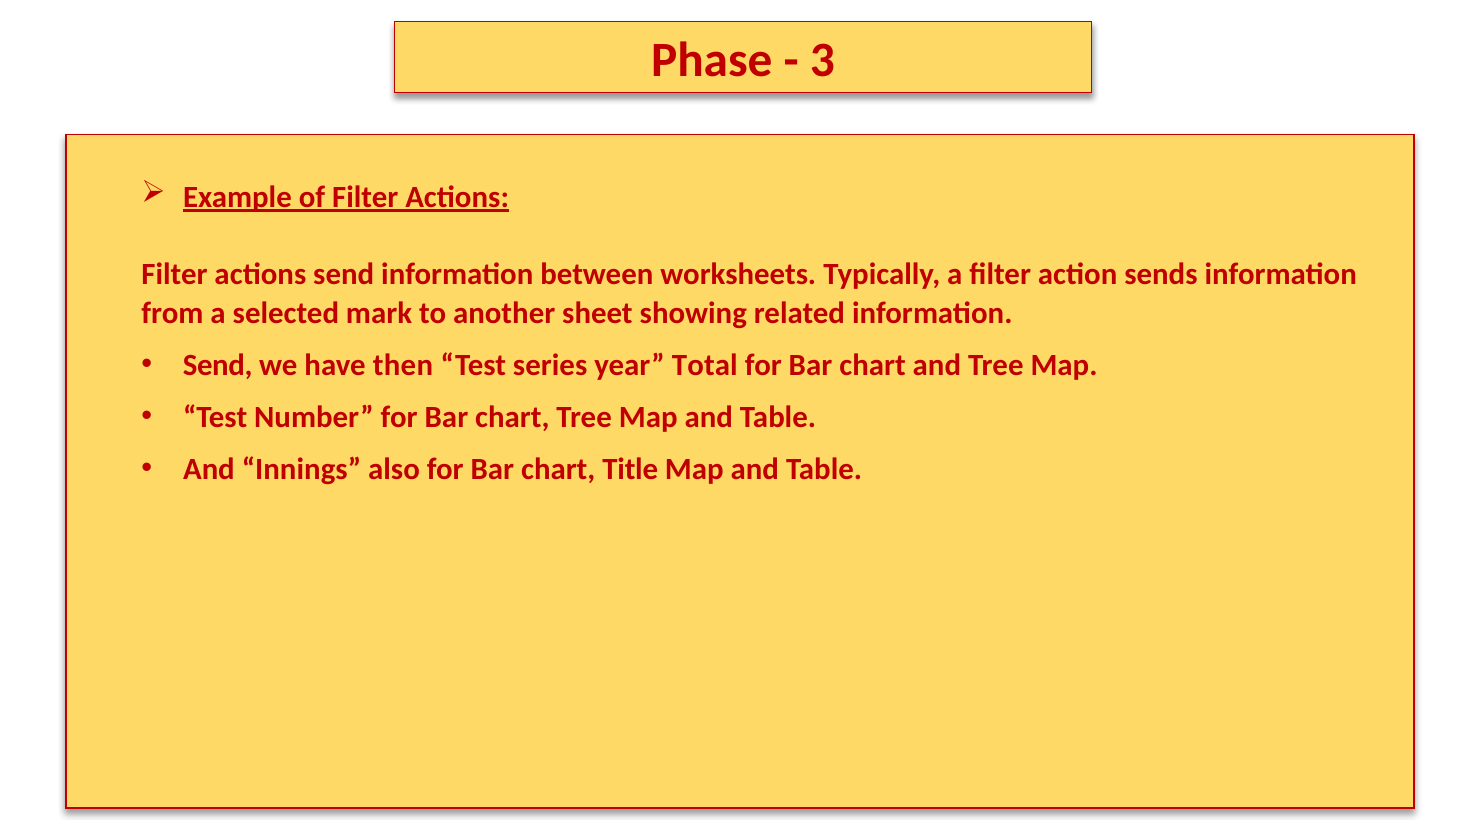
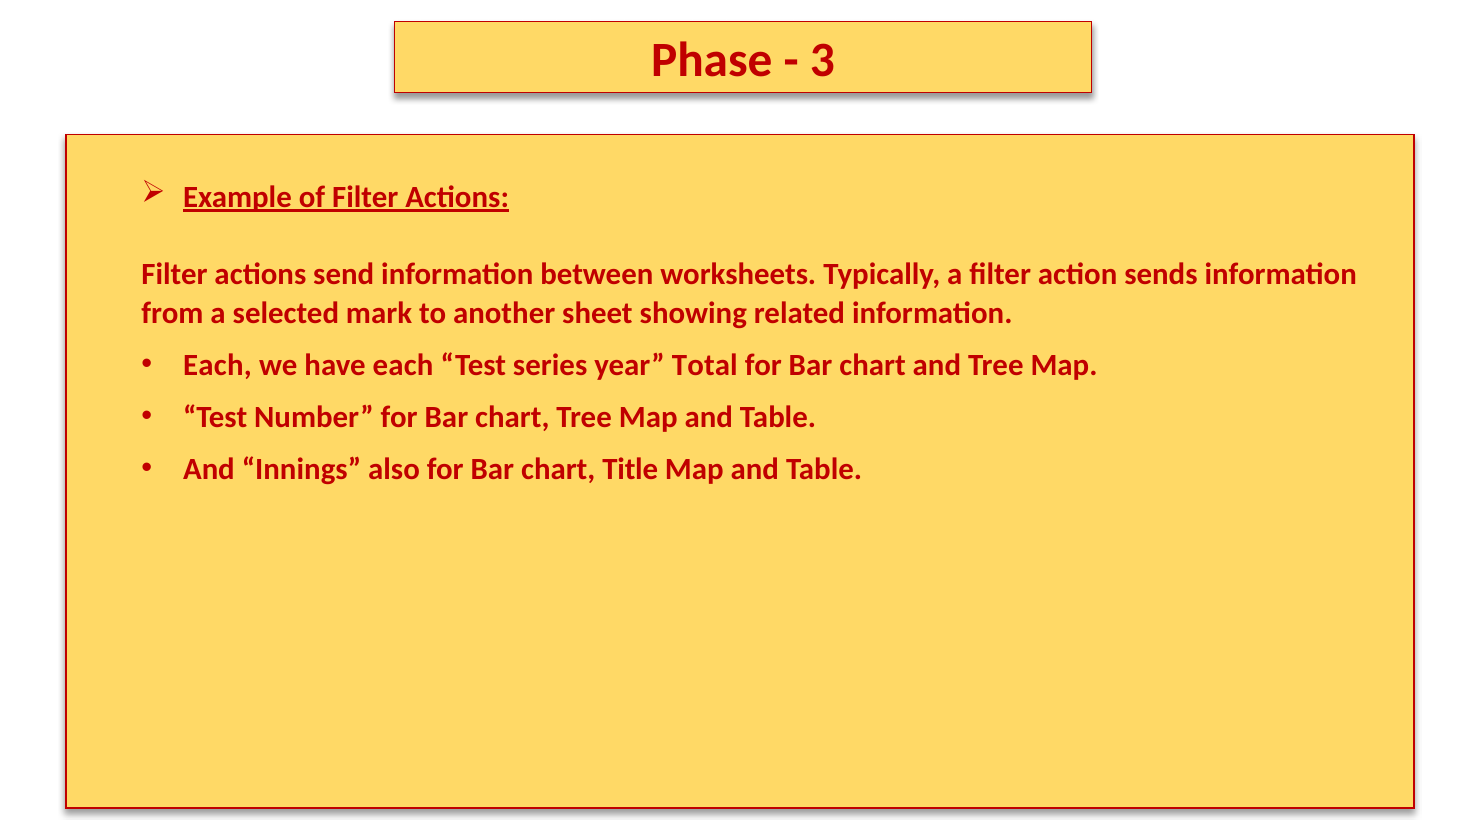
Send: Send -> Each (217, 366)
have then: then -> each (403, 366)
